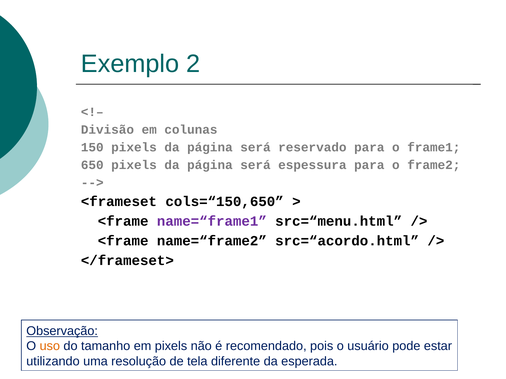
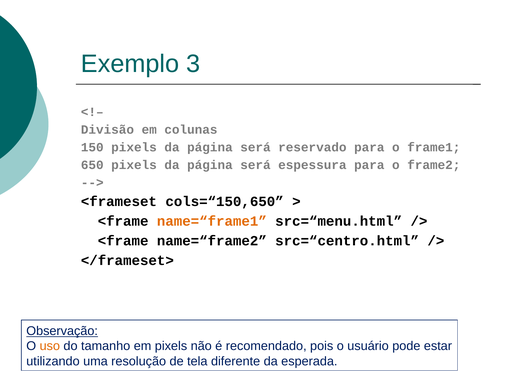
2: 2 -> 3 (193, 64)
name=“frame1 colour: purple -> orange (212, 222)
src=“acordo.html: src=“acordo.html -> src=“centro.html (347, 241)
